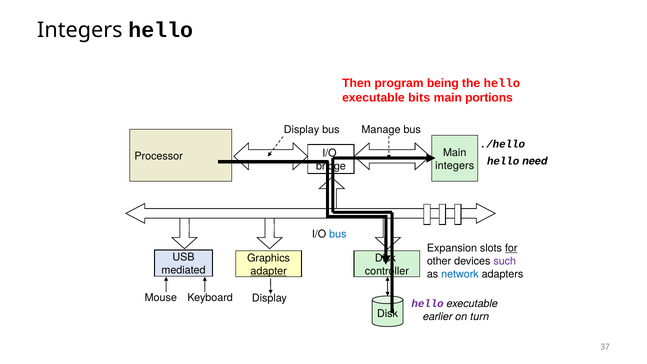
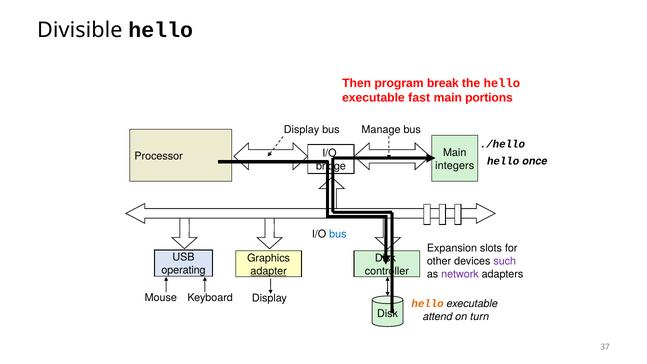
Integers: Integers -> Divisible (80, 30)
being: being -> break (443, 83)
bits: bits -> fast (419, 98)
need: need -> once (535, 161)
for underline: present -> none (511, 248)
mediated: mediated -> operating (184, 270)
network colour: blue -> purple (460, 274)
hello colour: purple -> orange (428, 304)
earlier: earlier -> attend (438, 317)
